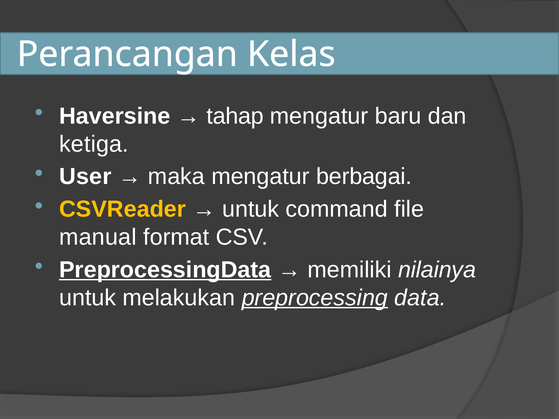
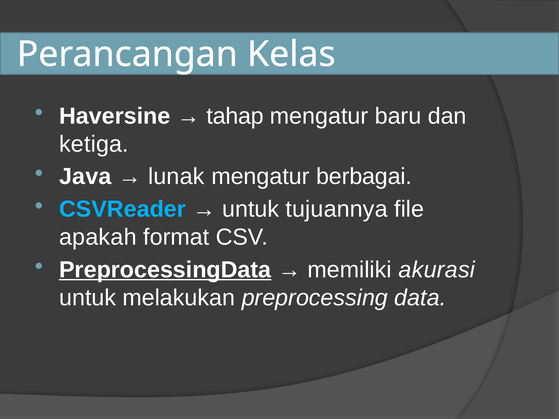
User: User -> Java (85, 177)
maka: maka -> lunak (176, 177)
CSVReader colour: yellow -> light blue (123, 209)
command: command -> tujuannya (337, 209)
manual: manual -> apakah (98, 237)
nilainya: nilainya -> akurasi (437, 270)
preprocessing underline: present -> none (315, 298)
